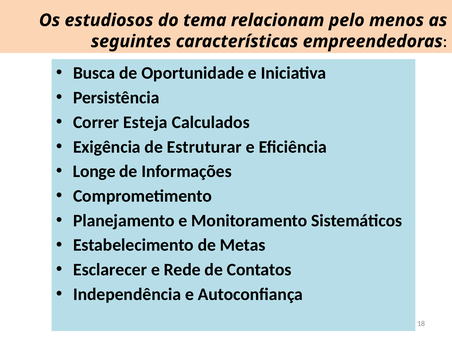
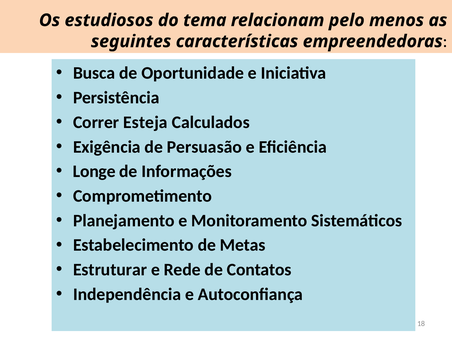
Estruturar: Estruturar -> Persuasão (204, 147)
Esclarecer: Esclarecer -> Estruturar (110, 270)
